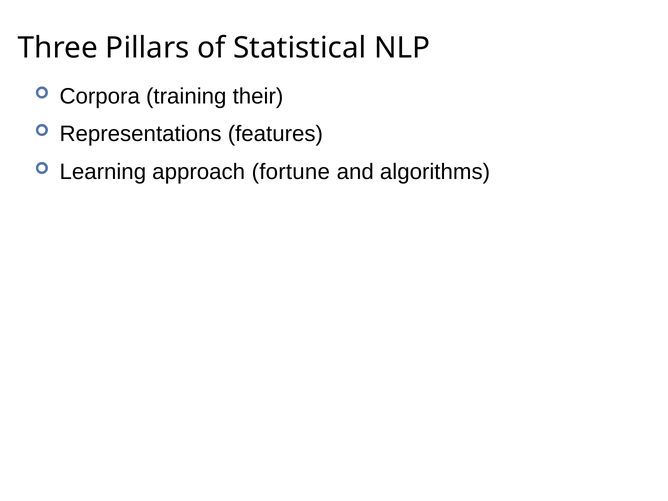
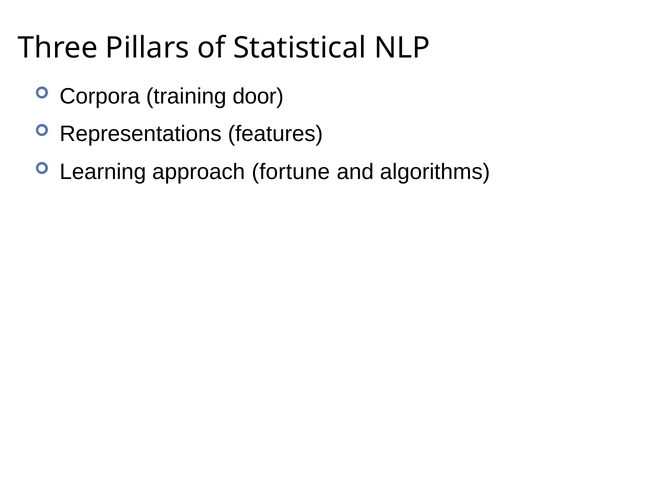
their: their -> door (258, 96)
